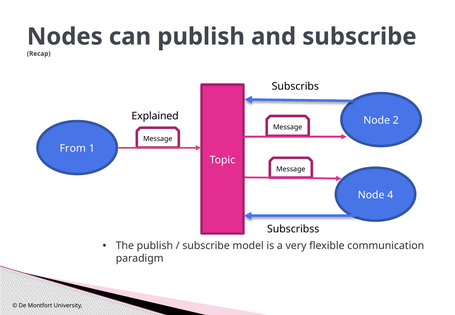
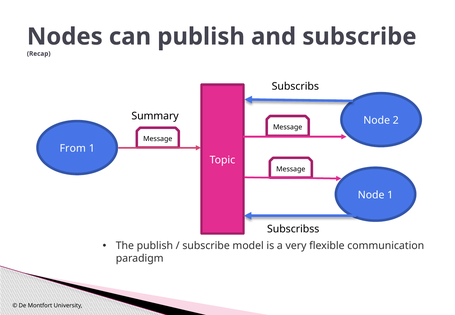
Explained: Explained -> Summary (155, 116)
Node 4: 4 -> 1 (390, 195)
